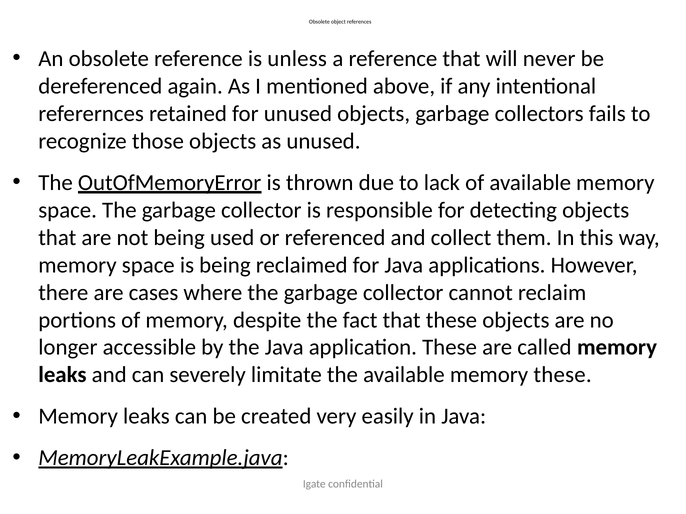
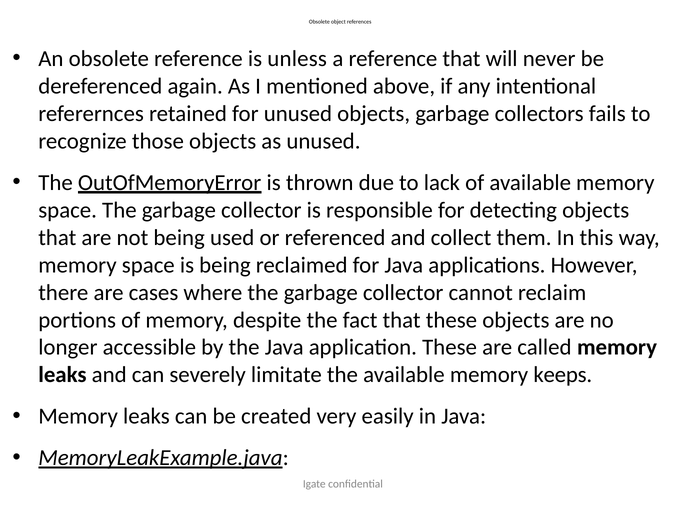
memory these: these -> keeps (563, 375)
